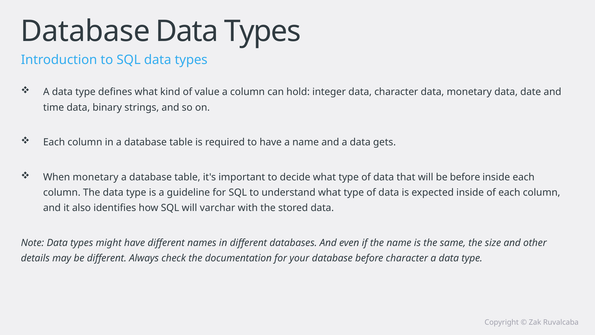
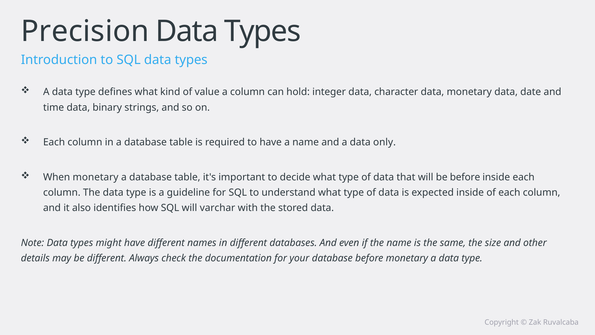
Database: Database -> Precision (85, 31)
gets: gets -> only (384, 142)
before character: character -> monetary (407, 258)
